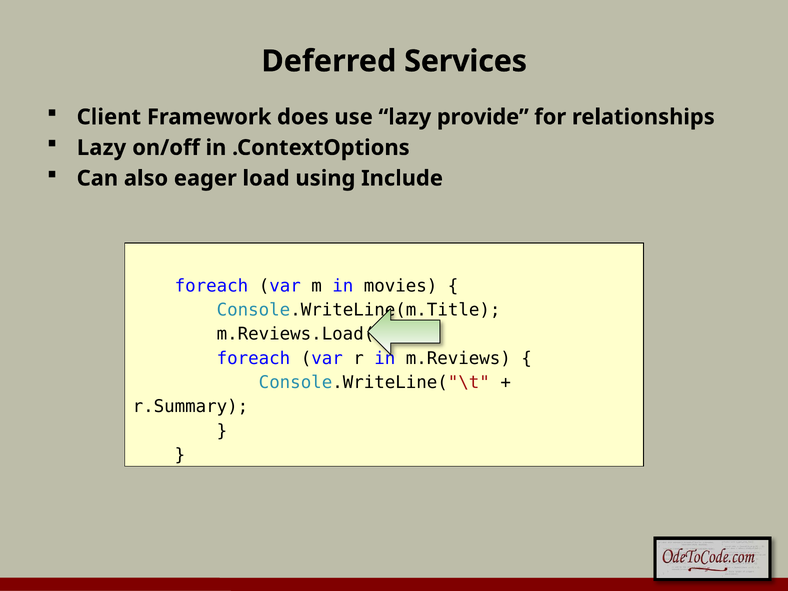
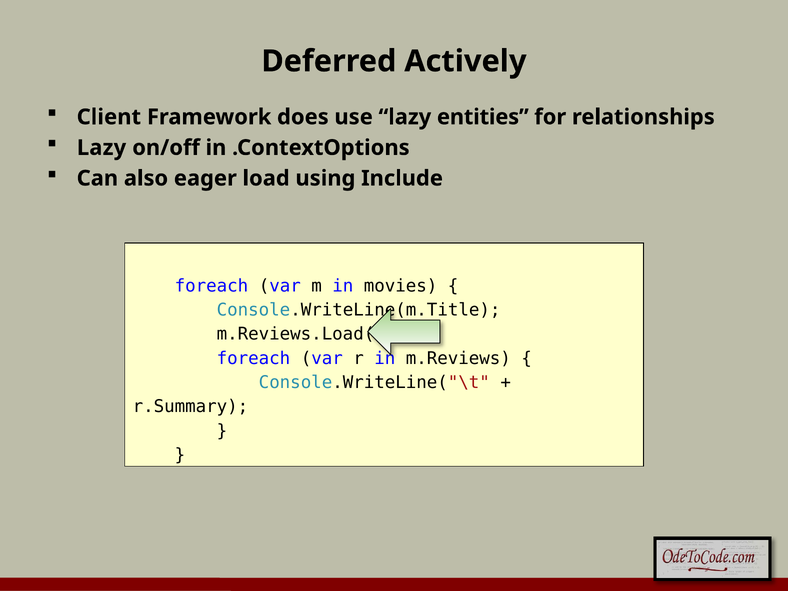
Services: Services -> Actively (465, 61)
provide: provide -> entities (483, 117)
